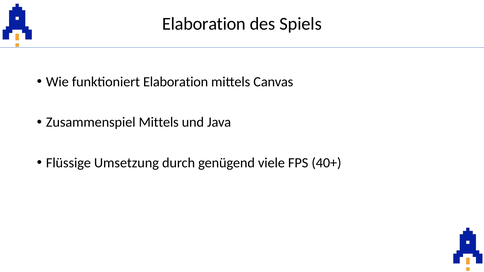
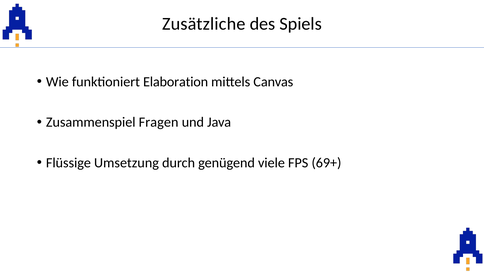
Elaboration: Elaboration -> Zusätzliche (204, 24)
Zusammenspiel Mittels: Mittels -> Fragen (159, 122)
40+: 40+ -> 69+ (326, 163)
